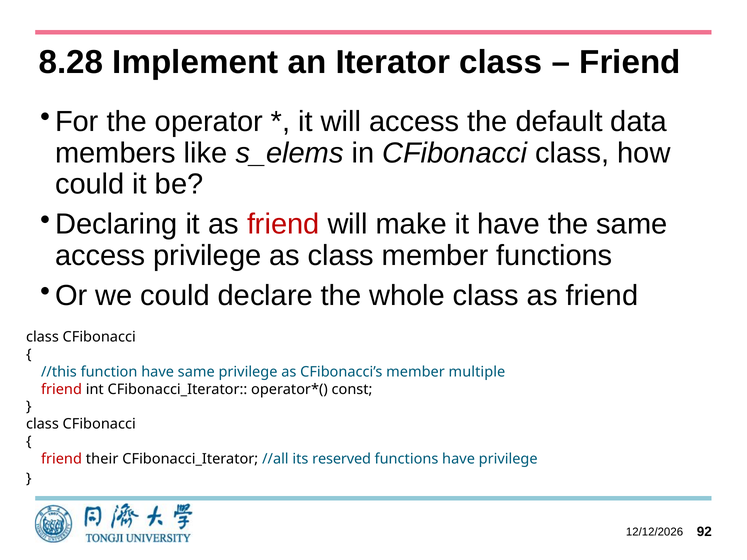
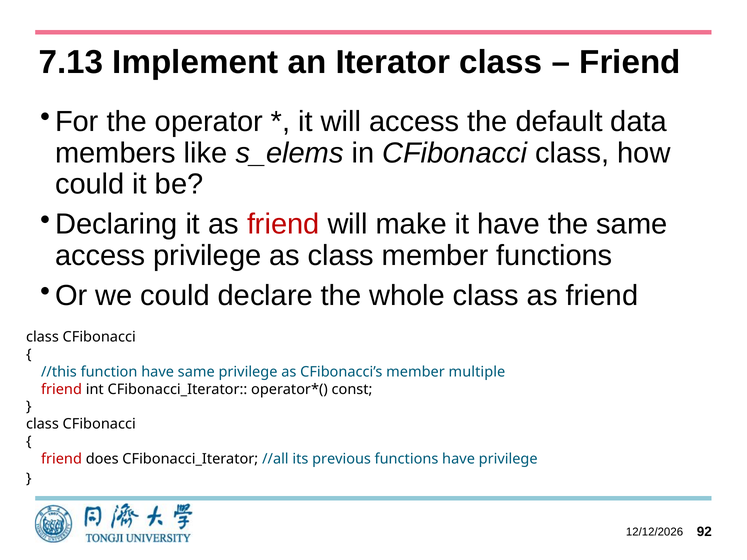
8.28: 8.28 -> 7.13 (71, 62)
their: their -> does (102, 459)
reserved: reserved -> previous (342, 459)
